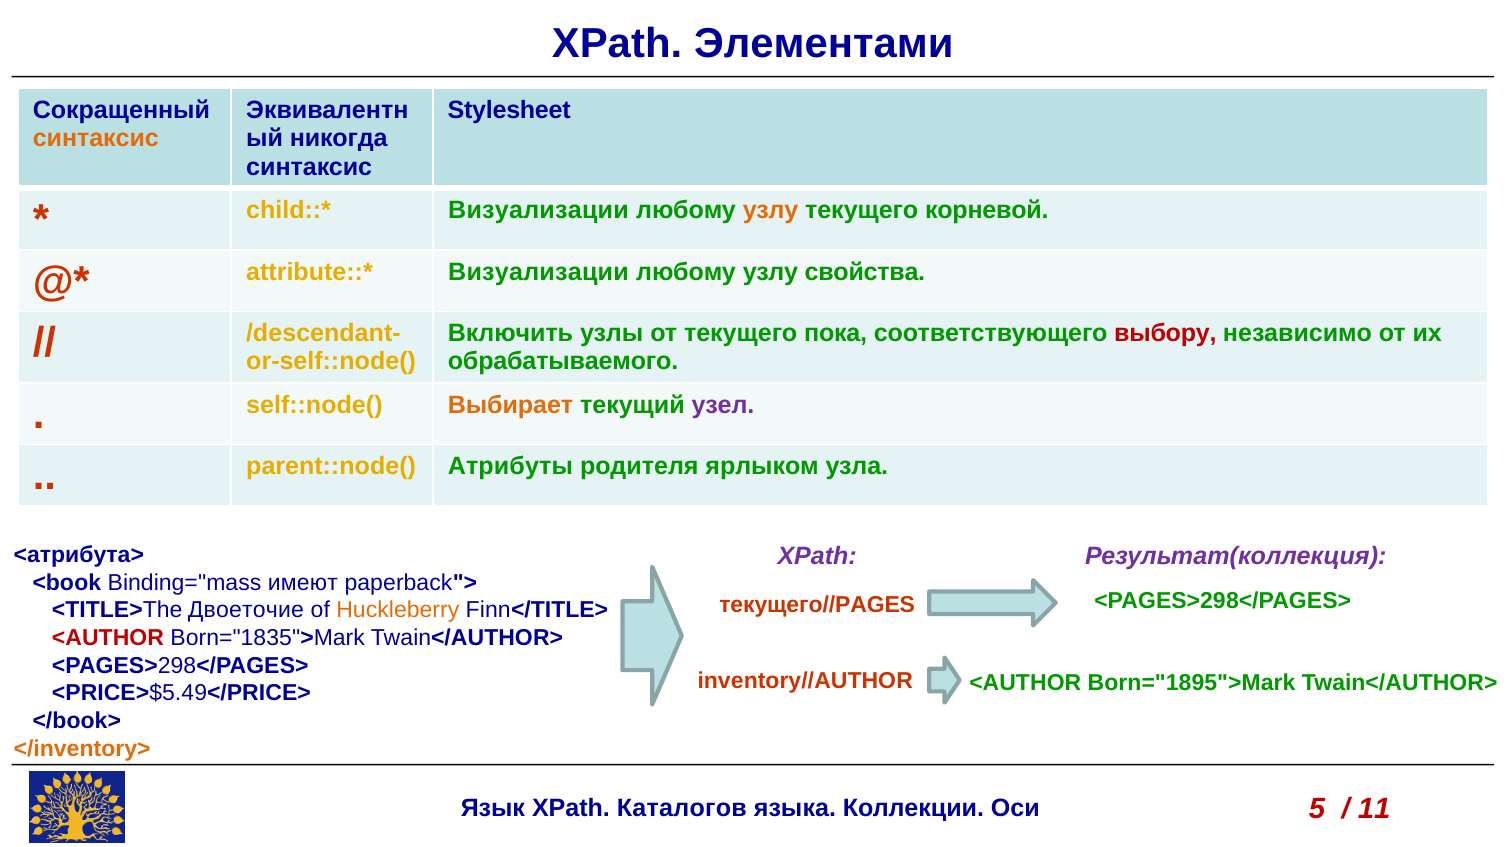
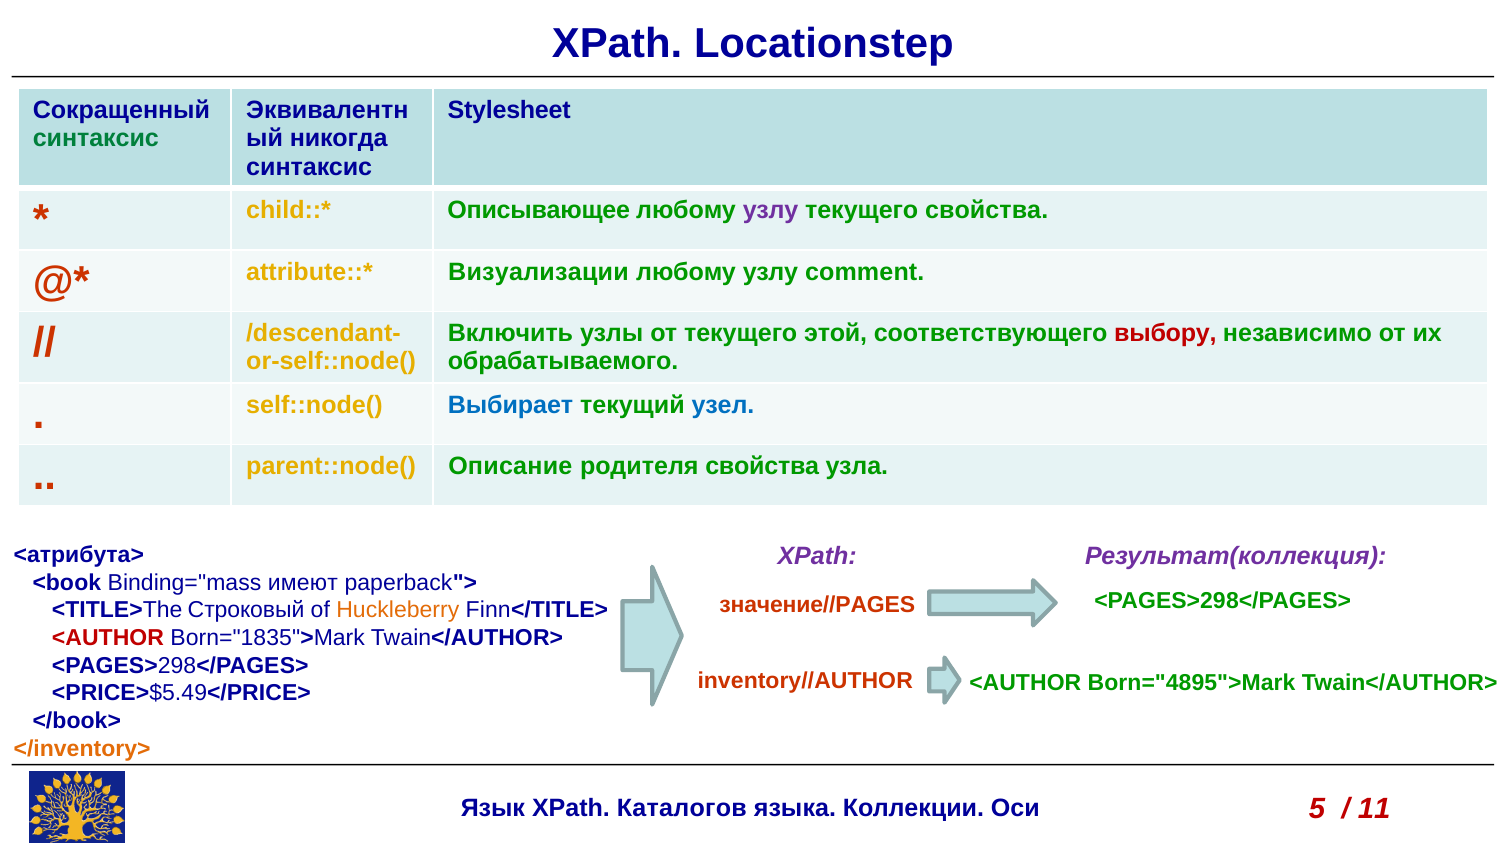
Элементами: Элементами -> Locationstep (824, 44)
синтаксис colour: orange -> green (96, 139)
Визуализации: Визуализации -> Описывающее (539, 210)
узлу colour: orange -> purple (771, 210)
текущего корневой: корневой -> свойства (987, 210)
свойства: свойства -> comment (865, 272)
пока: пока -> этой (836, 334)
Выбирает colour: orange -> blue (511, 405)
узел colour: purple -> blue (723, 405)
Атрибуты: Атрибуты -> Описание (510, 467)
родителя ярлыком: ярлыком -> свойства (762, 467)
текущего//PAGES: текущего//PAGES -> значение//PAGES (817, 605)
Двоеточие: Двоеточие -> Строковый (246, 610)
Born="1895">Mark: Born="1895">Mark -> Born="4895">Mark (1192, 683)
